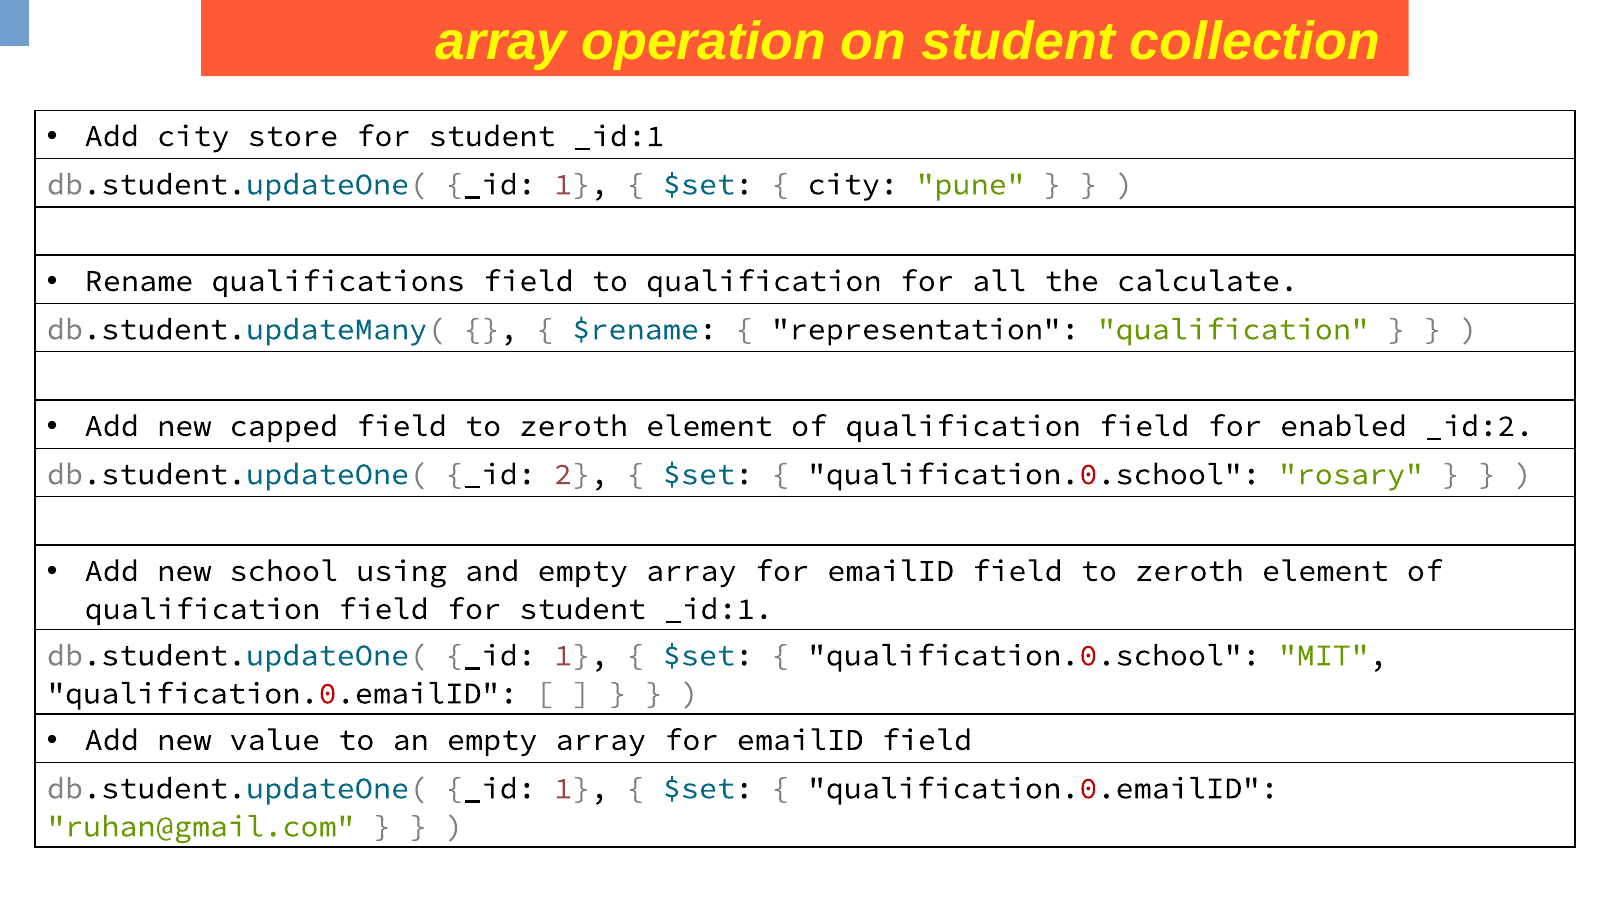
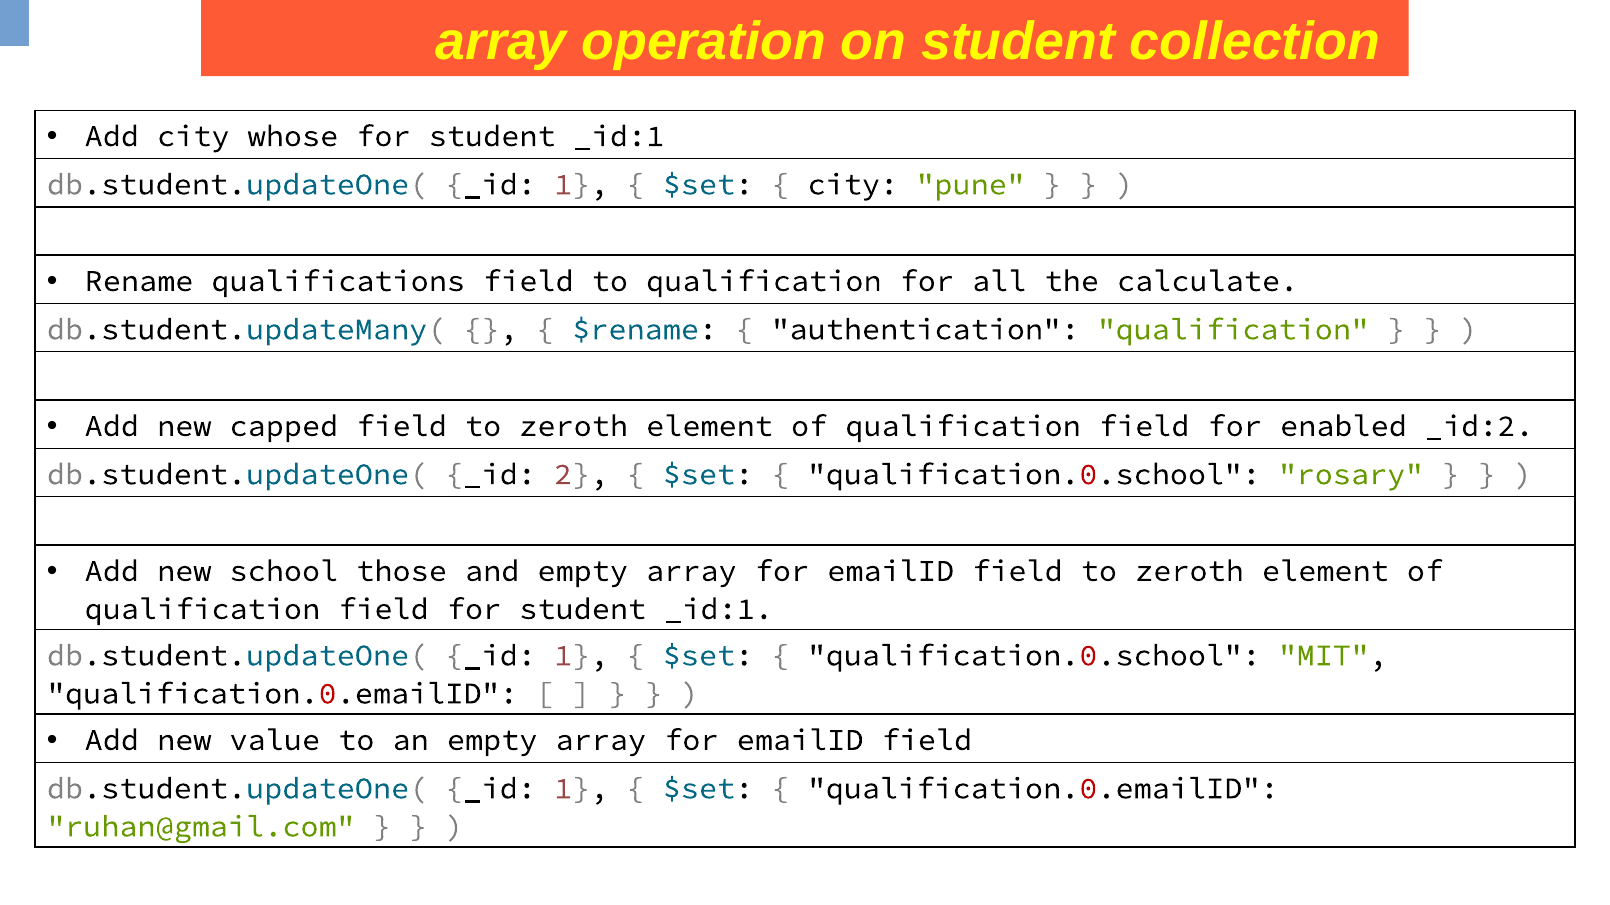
store: store -> whose (293, 136)
representation: representation -> authentication (925, 330)
using: using -> those (402, 571)
